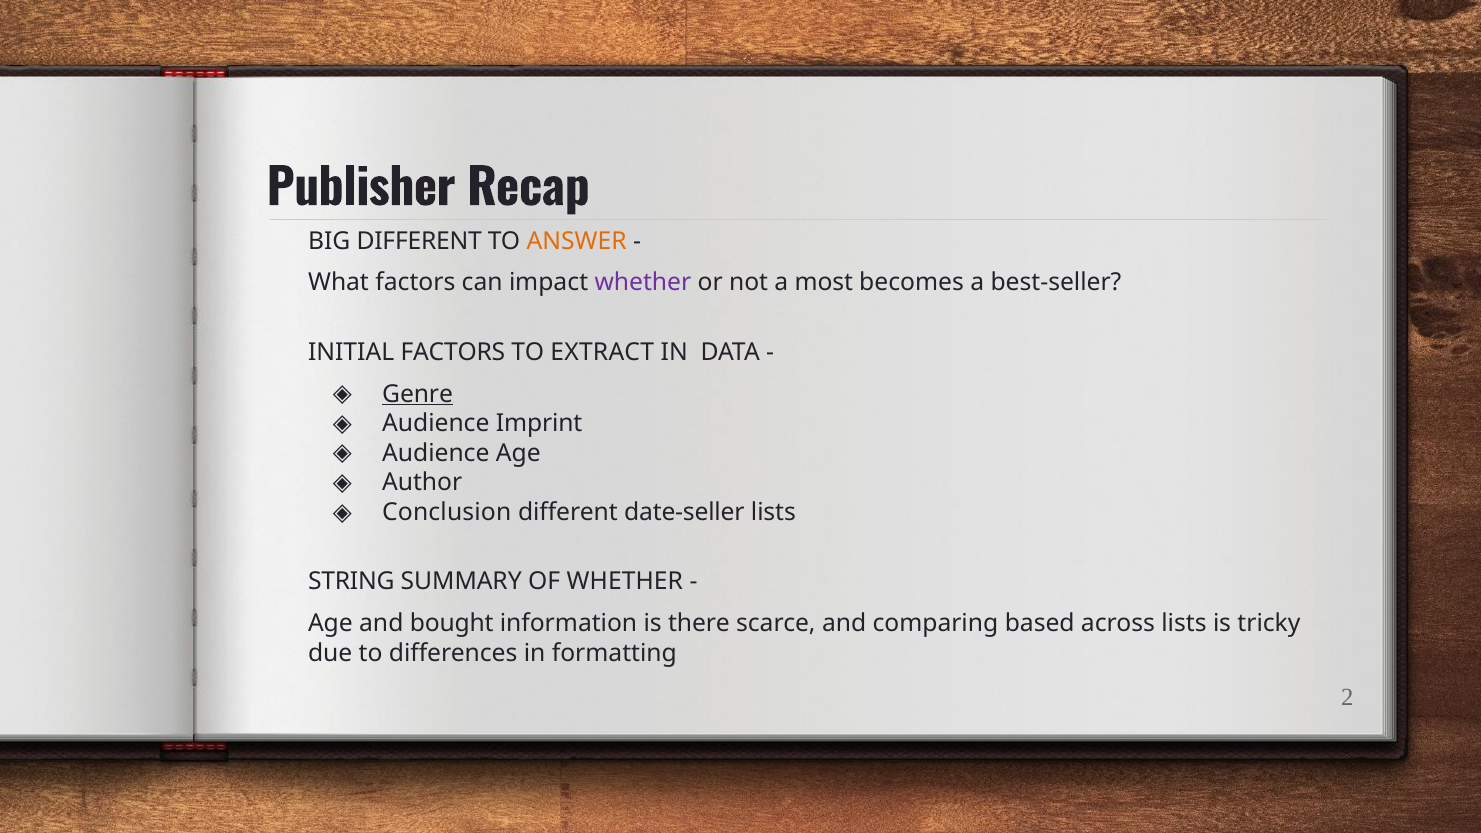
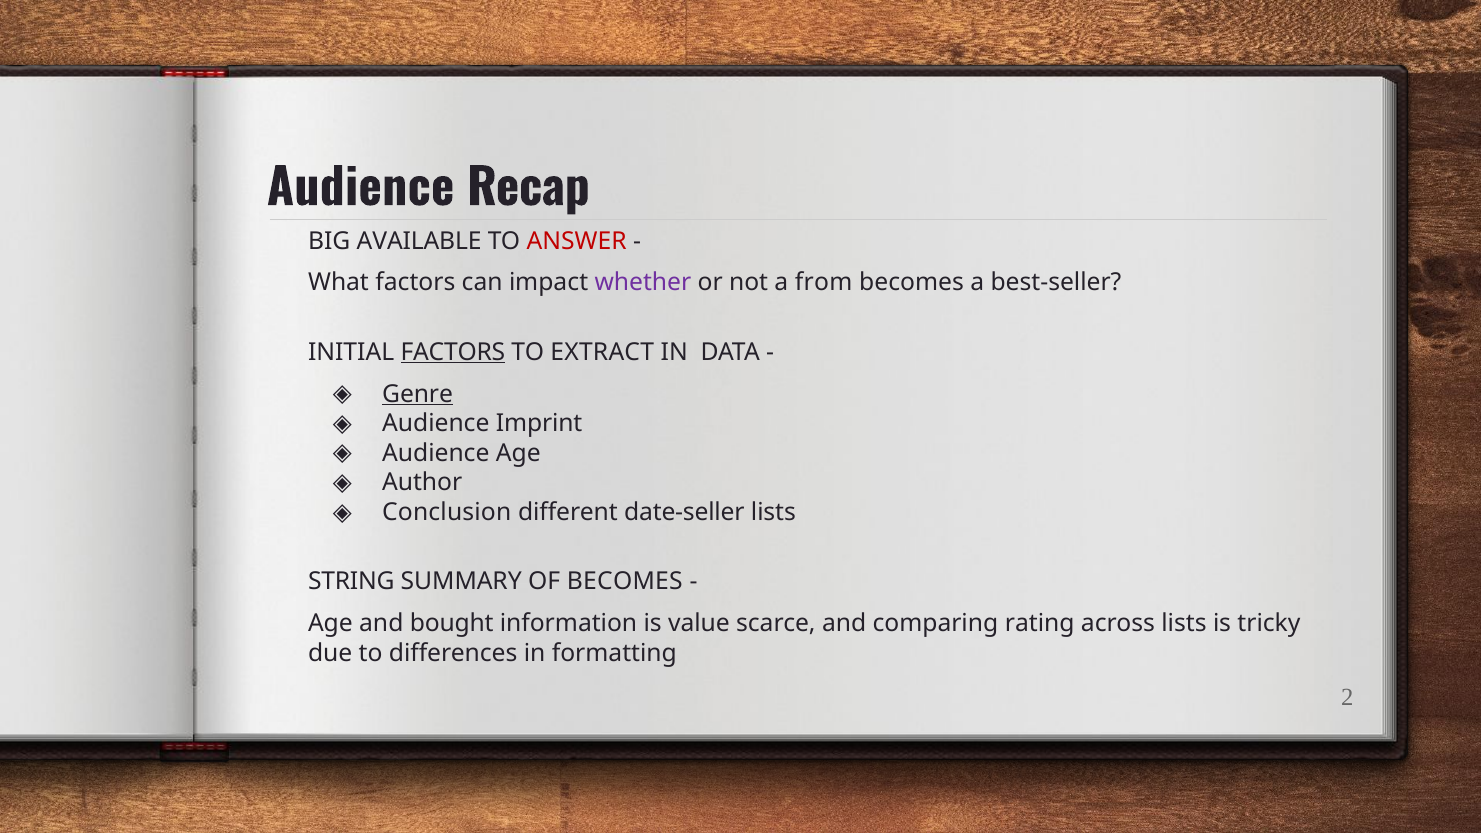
Publisher: Publisher -> Audience (361, 189)
BIG DIFFERENT: DIFFERENT -> AVAILABLE (419, 241)
ANSWER colour: orange -> red (577, 241)
most: most -> from (824, 283)
FACTORS underline: none -> present (453, 352)
OF WHETHER: WHETHER -> BECOMES (625, 582)
there: there -> value (699, 624)
based: based -> rating (1040, 624)
